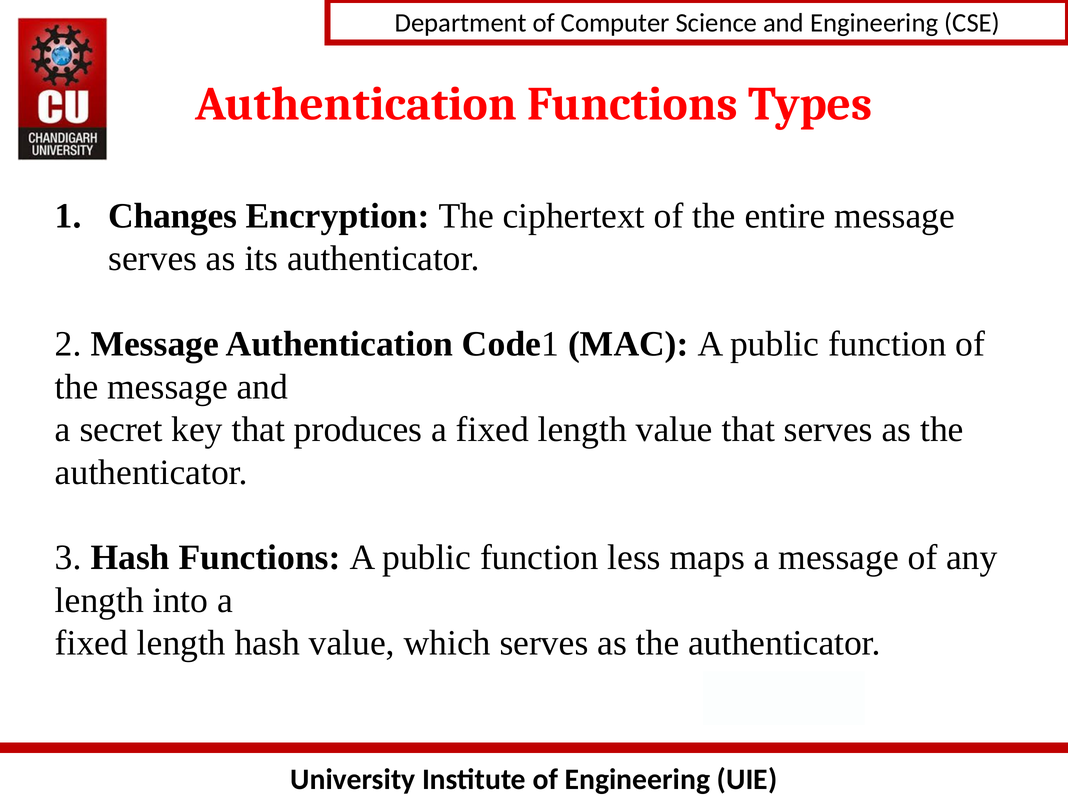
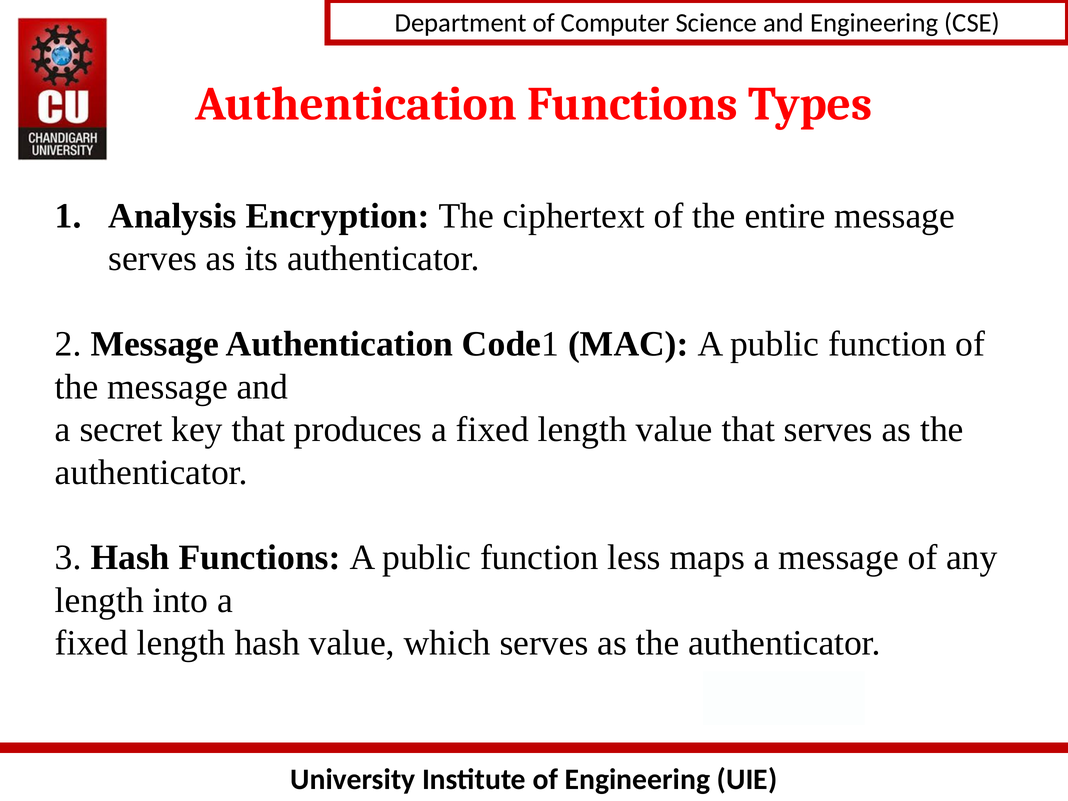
Changes: Changes -> Analysis (173, 216)
